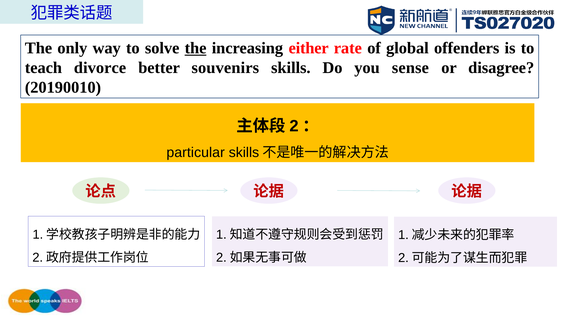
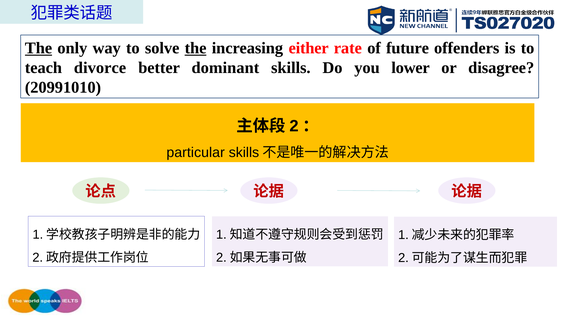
The underline: none -> present (38, 48)
global: global -> future (408, 48)
souvenirs: souvenirs -> dominant (225, 68)
sense: sense -> lower (411, 68)
20190010: 20190010 -> 20991010 (63, 87)
